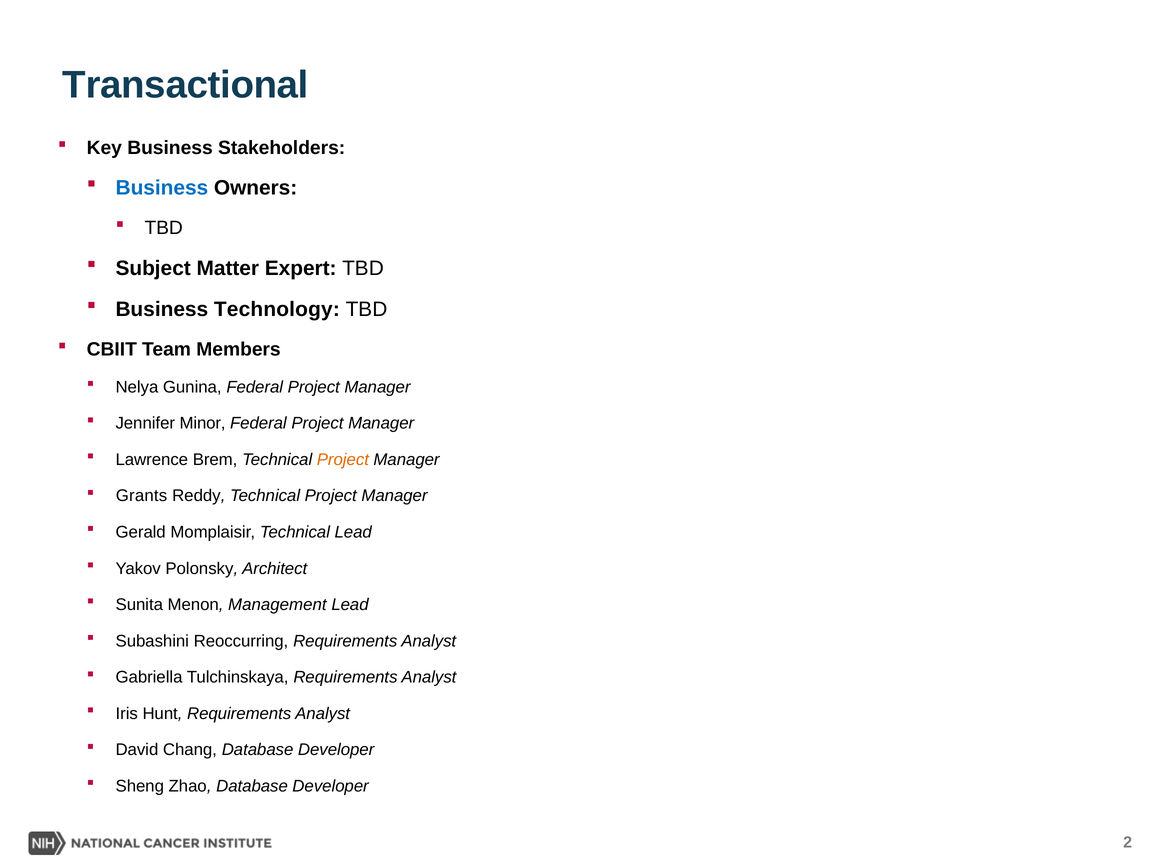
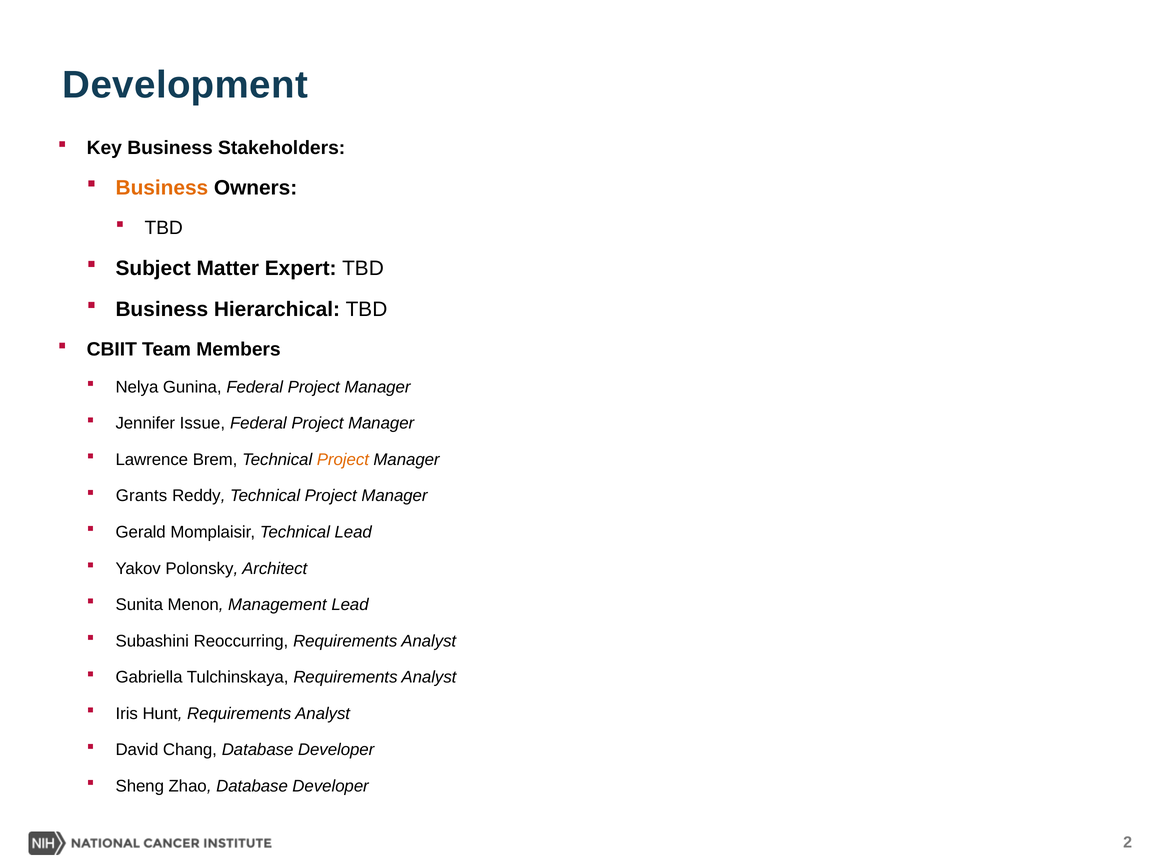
Transactional: Transactional -> Development (185, 85)
Business colour: blue -> orange (162, 188)
Technology: Technology -> Hierarchical (277, 310)
Minor: Minor -> Issue (202, 423)
